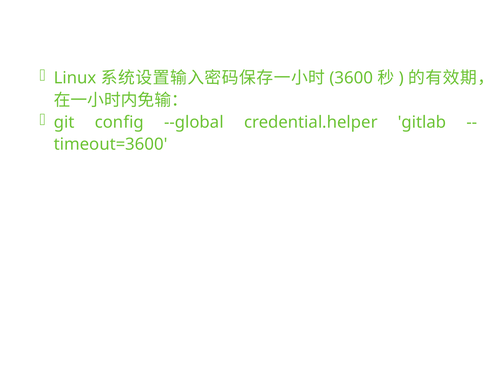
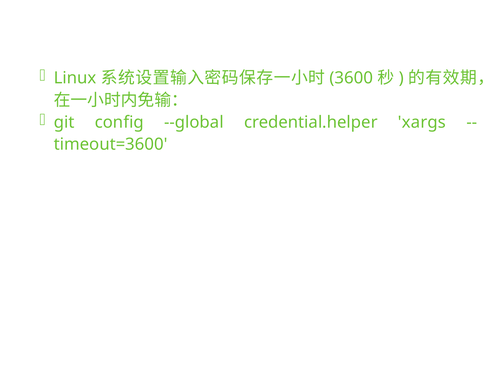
gitlab: gitlab -> xargs (422, 122)
